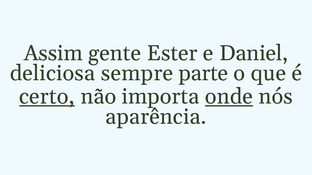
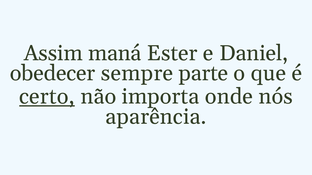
gente: gente -> maná (115, 53)
deliciosa: deliciosa -> obedecer (53, 73)
onde underline: present -> none (229, 97)
